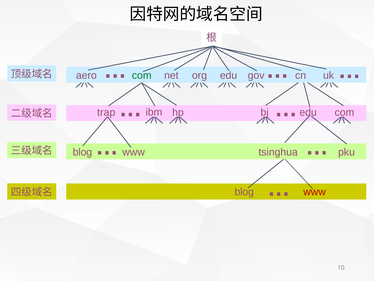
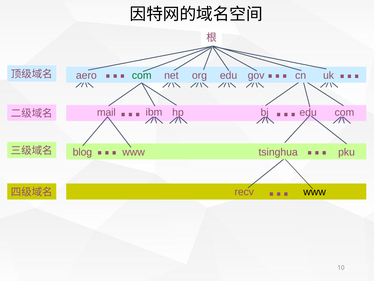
trap: trap -> mail (106, 112)
blog: blog -> recv (244, 192)
www colour: red -> black (315, 192)
